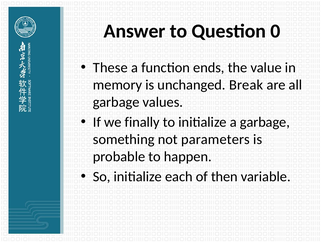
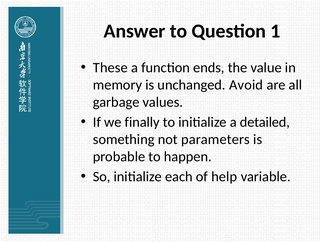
0: 0 -> 1 (275, 31)
Break: Break -> Avoid (246, 85)
a garbage: garbage -> detailed (265, 122)
then: then -> help (224, 177)
